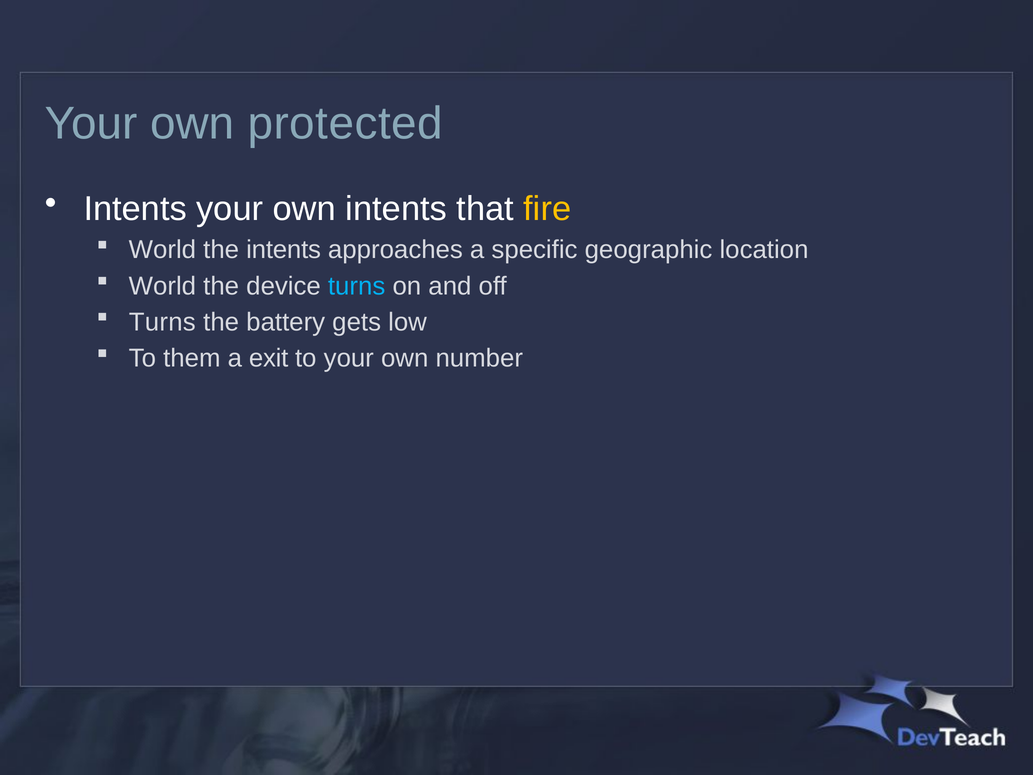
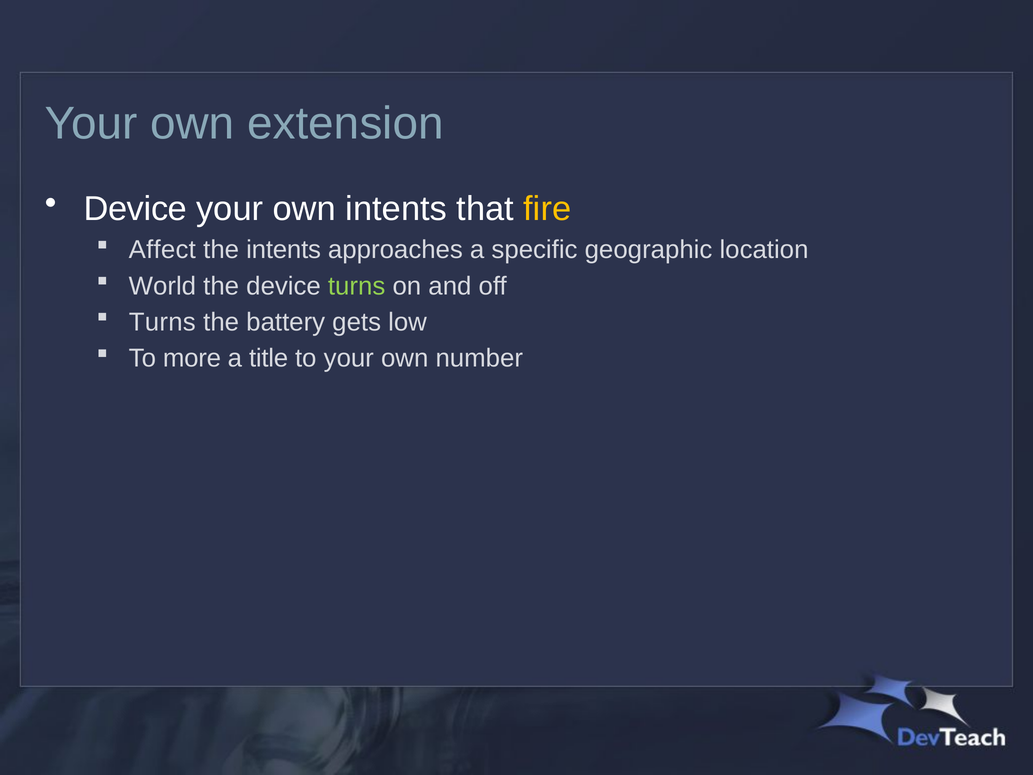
protected: protected -> extension (345, 124)
Intents: Intents -> Device (135, 209)
World: World -> Affect (162, 250)
turns colour: light blue -> light green (357, 286)
them: them -> more (192, 358)
exit: exit -> title (269, 358)
